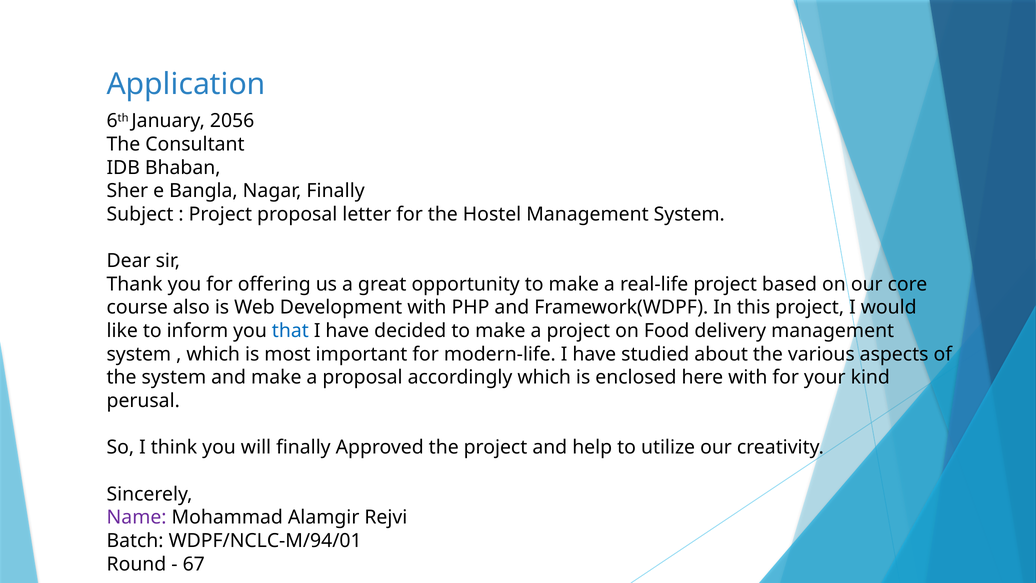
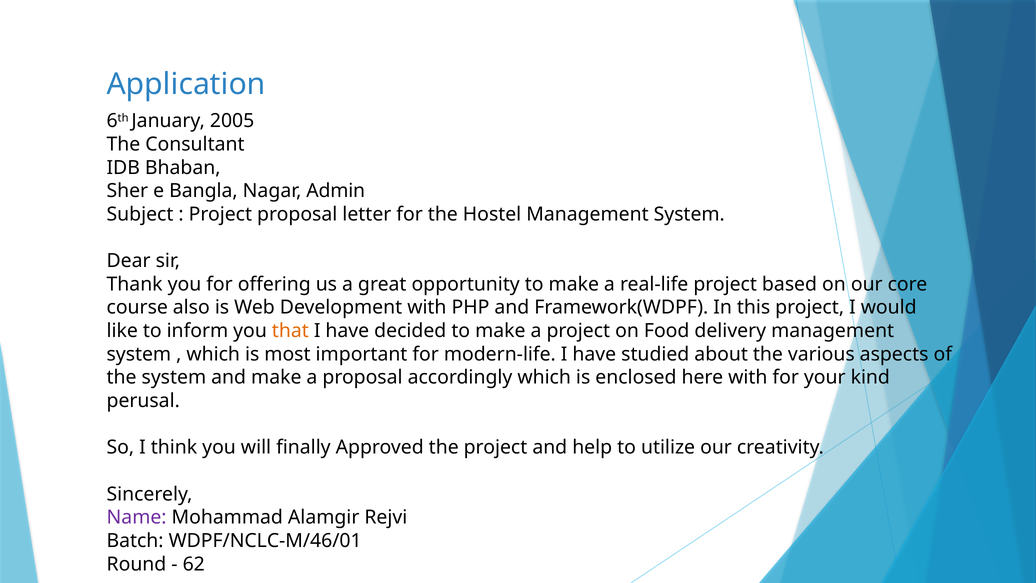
2056: 2056 -> 2005 (232, 121)
Nagar Finally: Finally -> Admin (336, 191)
that colour: blue -> orange (290, 331)
WDPF/NCLC-M/94/01: WDPF/NCLC-M/94/01 -> WDPF/NCLC-M/46/01 (265, 541)
67: 67 -> 62 (194, 564)
